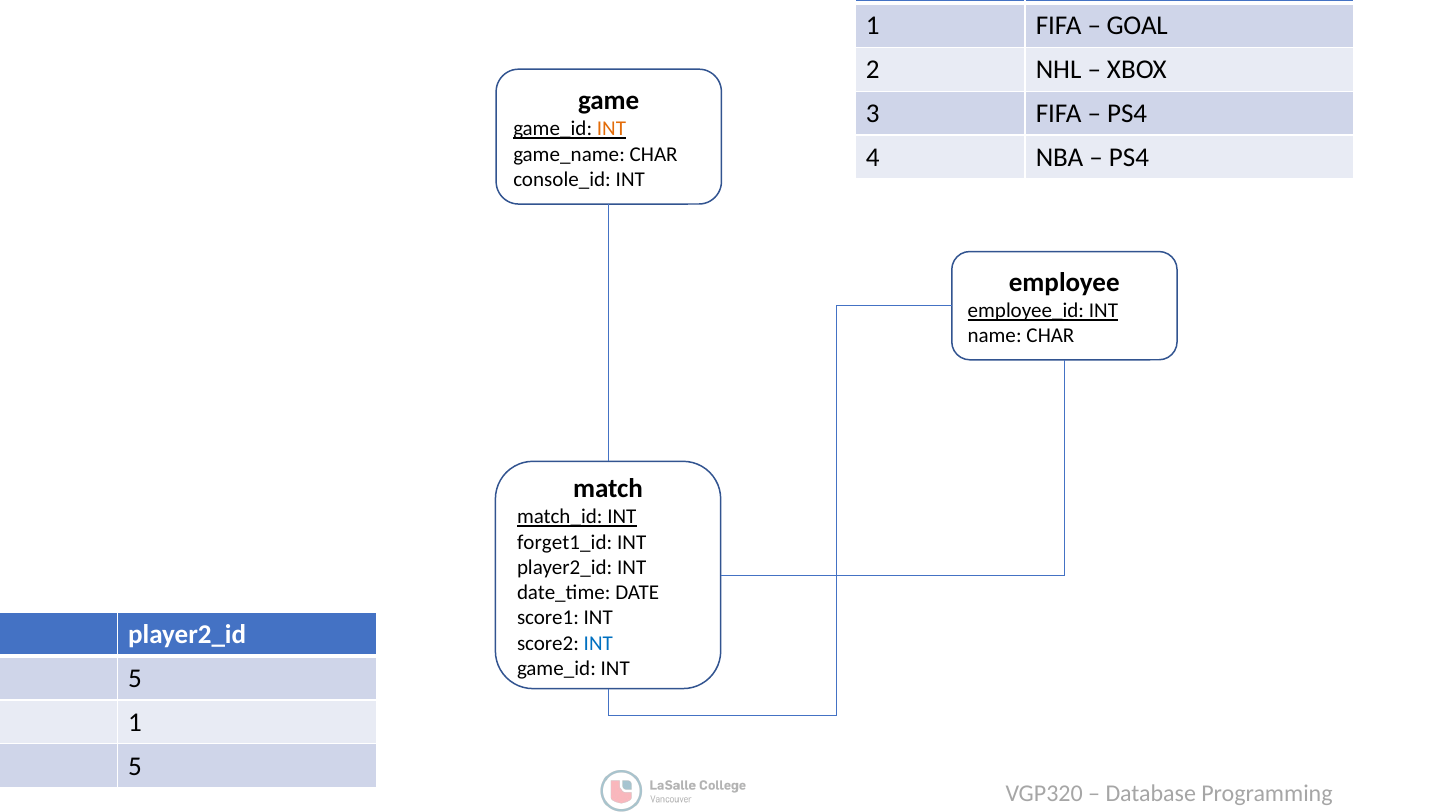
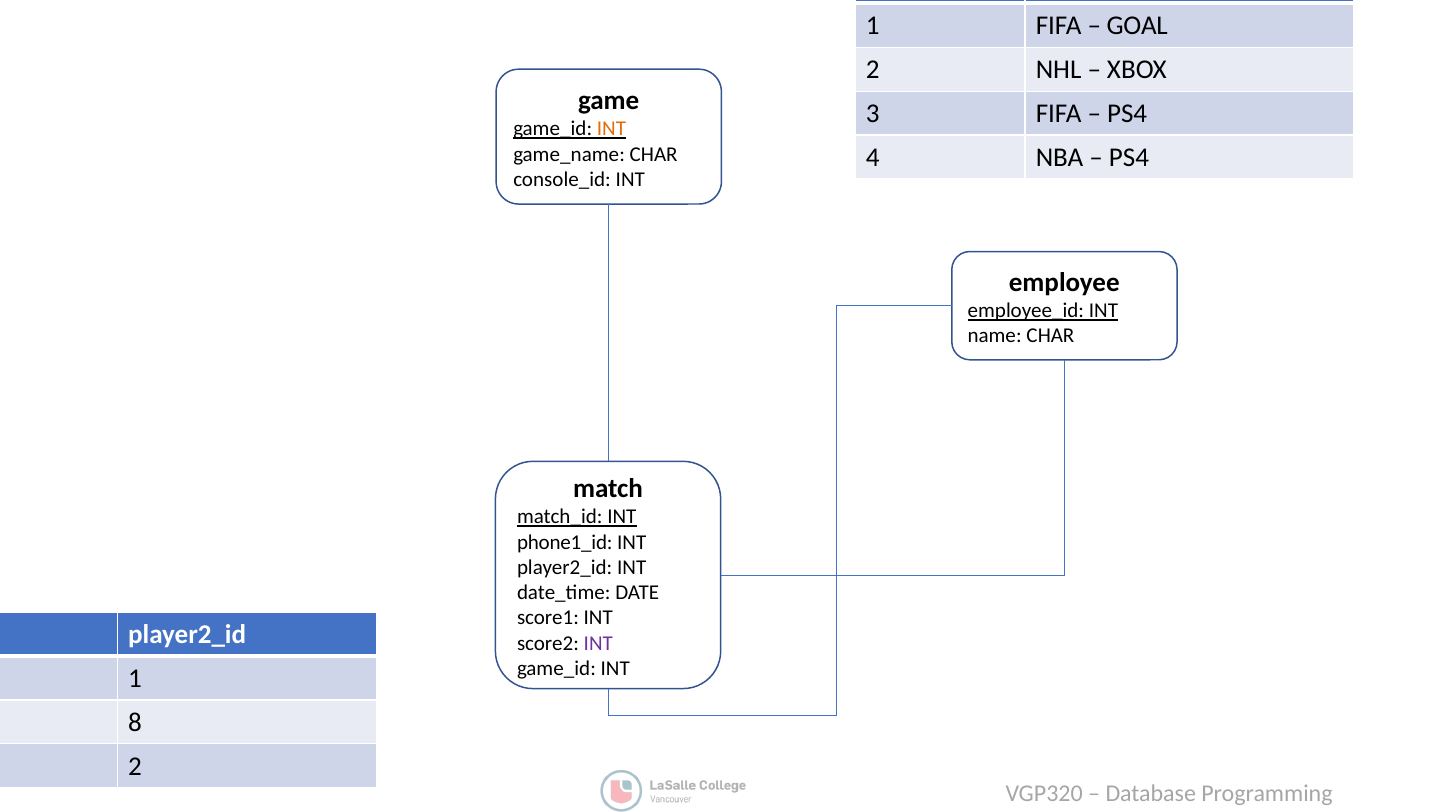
forget1_id: forget1_id -> phone1_id (565, 542)
INT colour: blue -> purple (598, 643)
5: 5 -> 1 (135, 678)
1: 1 -> 8 (135, 722)
5: 5 -> 2 (135, 766)
